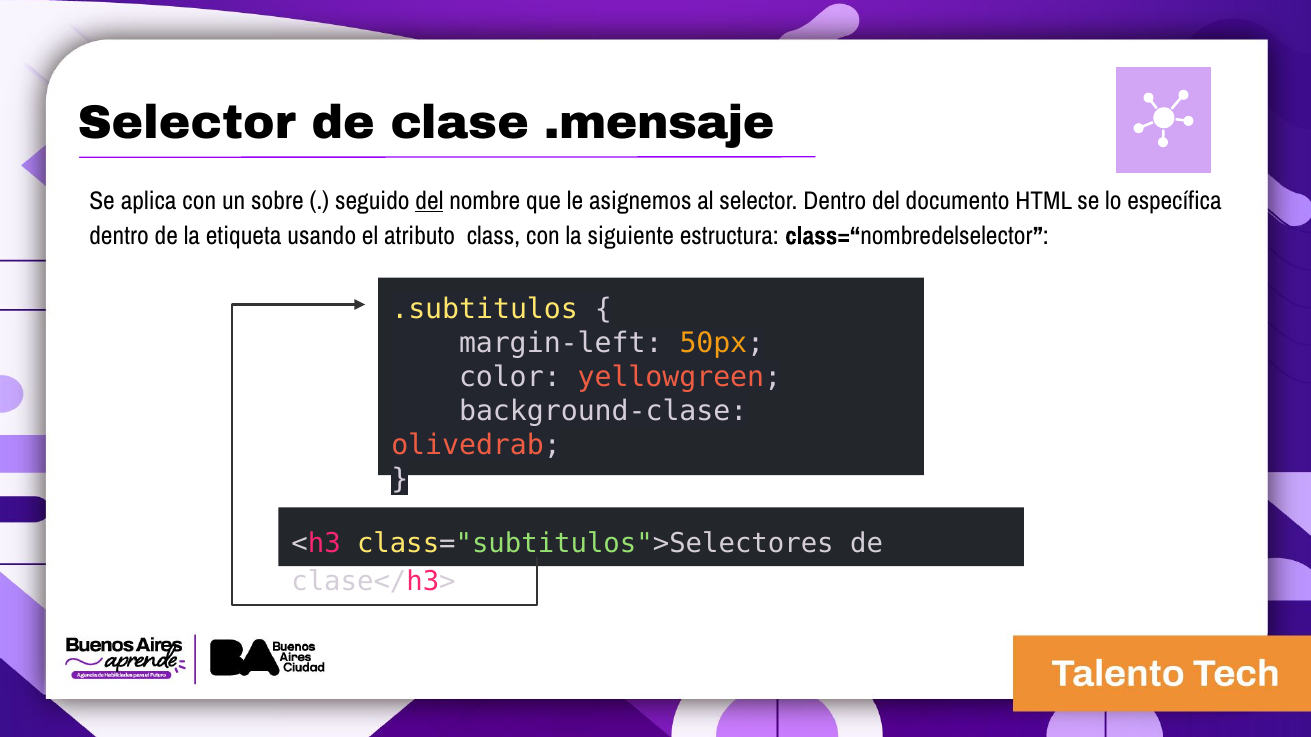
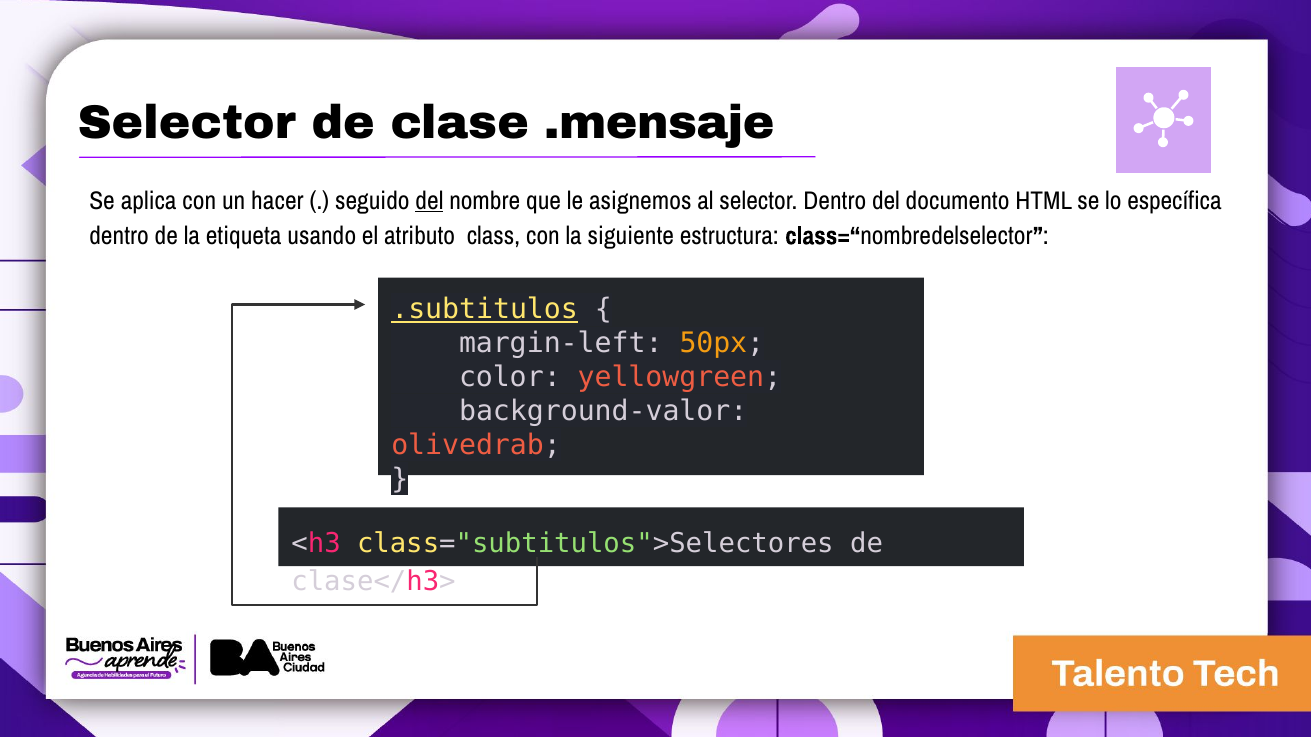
sobre: sobre -> hacer (277, 201)
.subtitulos underline: none -> present (485, 310)
background-clase: background-clase -> background-valor (603, 411)
